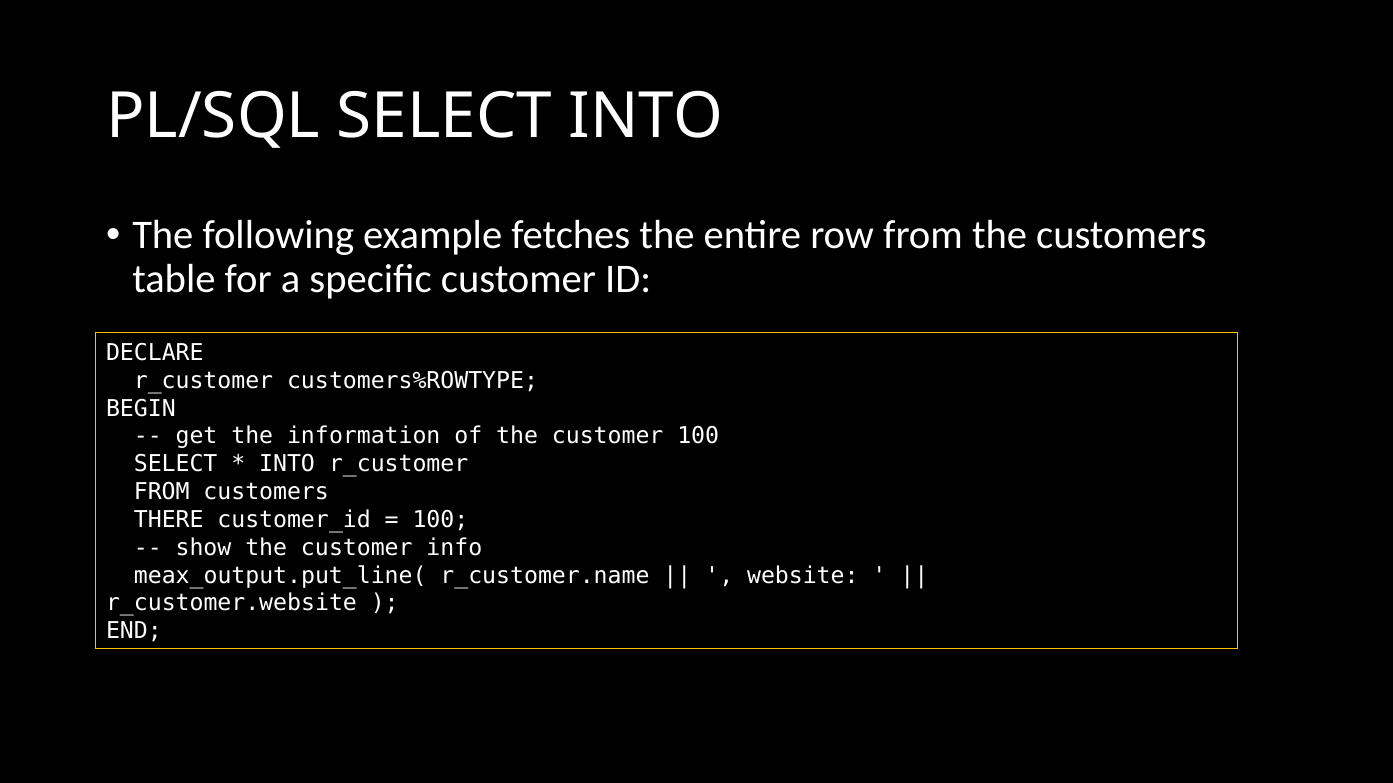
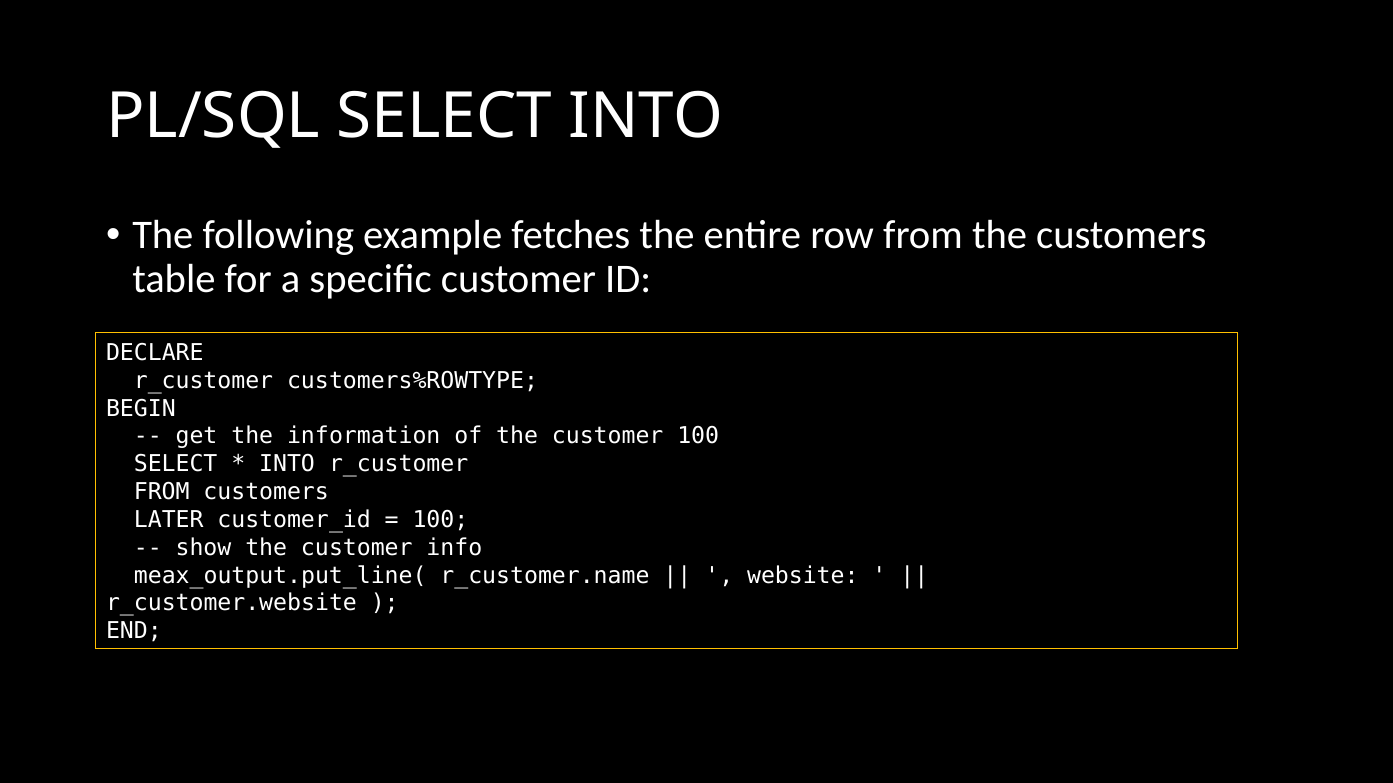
THERE: THERE -> LATER (169, 520)
